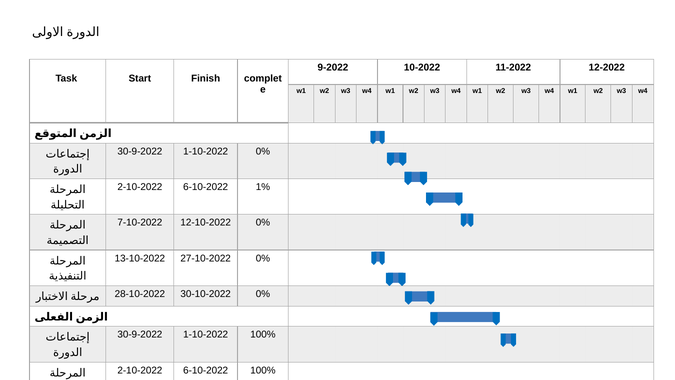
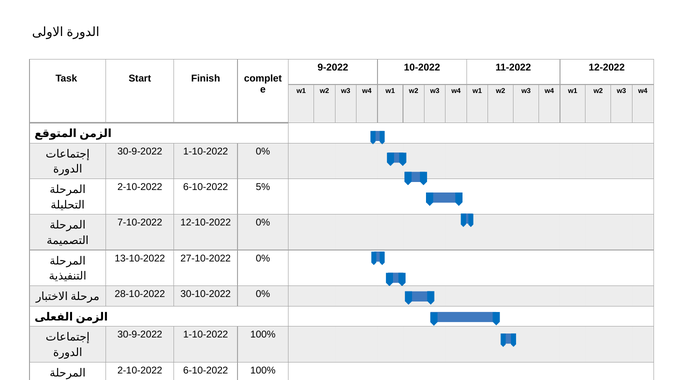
1%: 1% -> 5% (263, 187)
